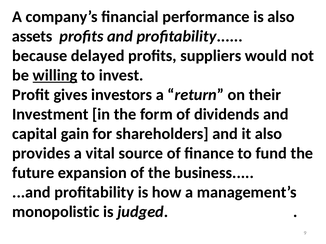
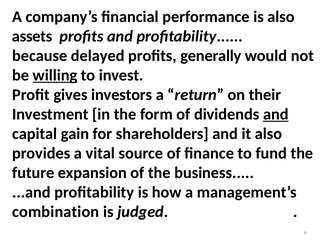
suppliers: suppliers -> generally (211, 56)
and underline: none -> present (276, 115)
monopolistic: monopolistic -> combination (56, 212)
